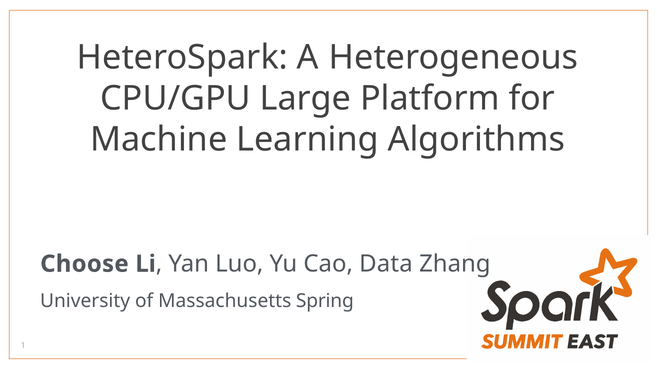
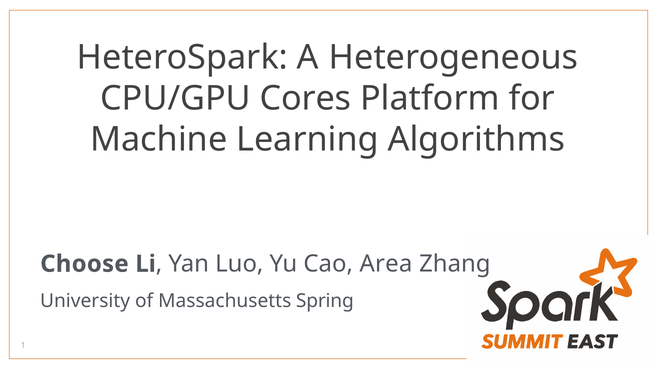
Large: Large -> Cores (306, 98)
Data: Data -> Area (386, 264)
